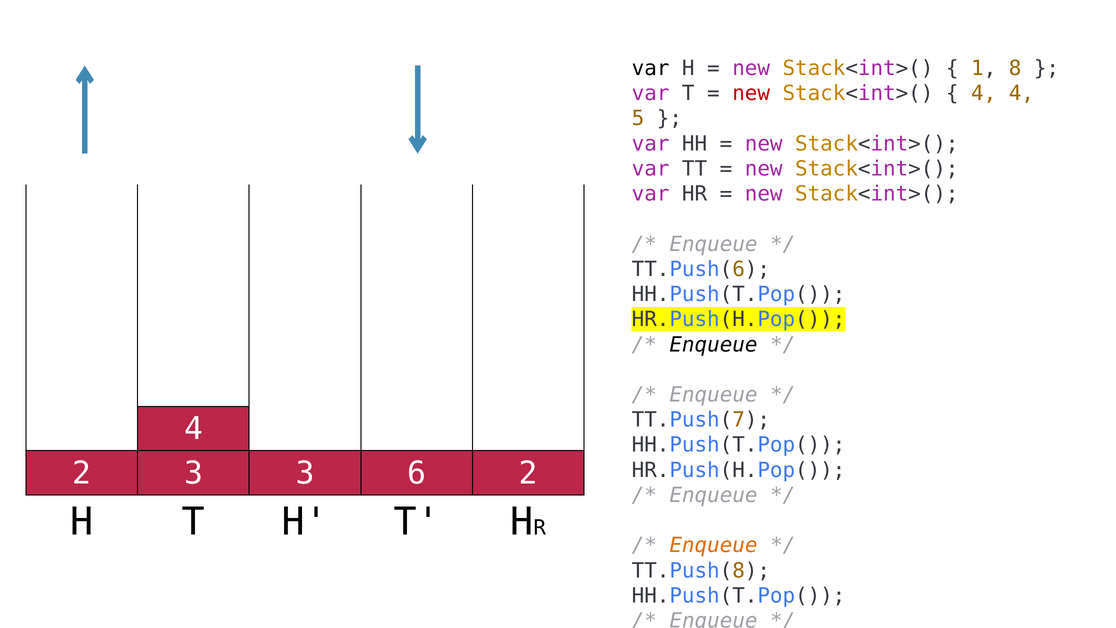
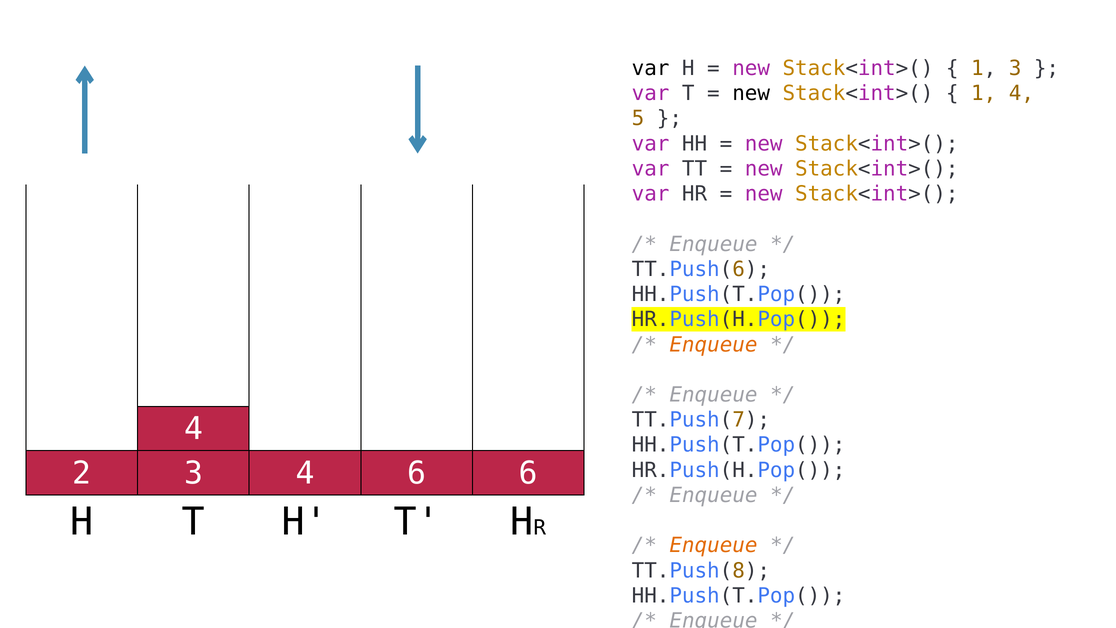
1 8: 8 -> 3 (1015, 68)
new colour: red -> black (751, 93)
4: 4 -> 1 (984, 93)
Enqueue colour: black -> orange (713, 344)
3 3: 3 -> 4 (305, 473)
6 2: 2 -> 6 (528, 473)
